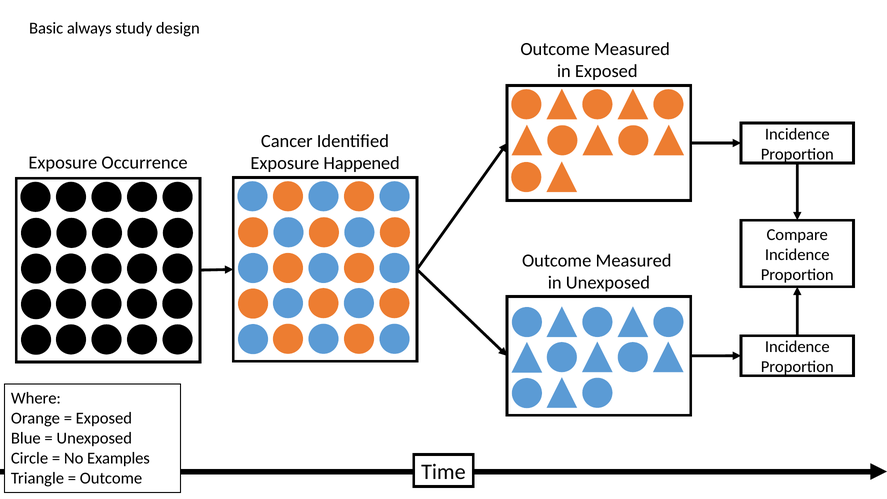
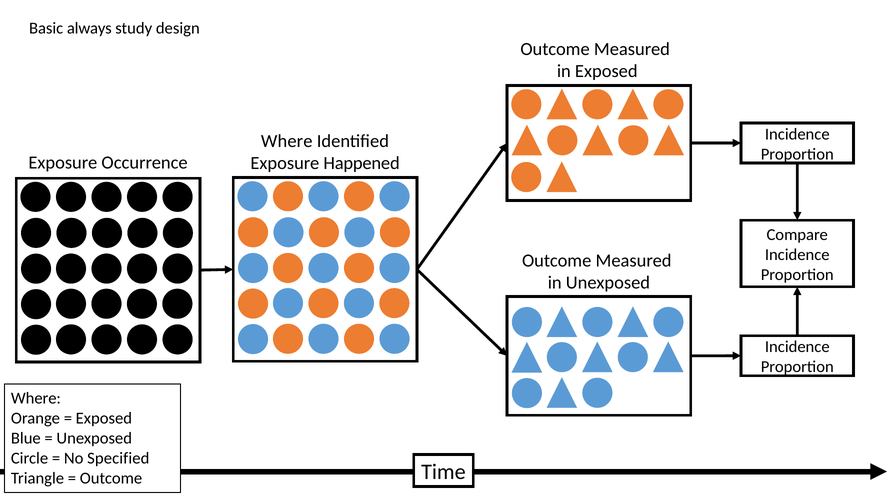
Cancer: Cancer -> Where (287, 141)
Examples: Examples -> Specified (118, 458)
